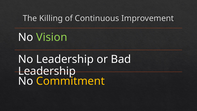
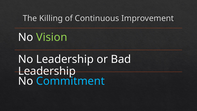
Commitment colour: yellow -> light blue (70, 81)
